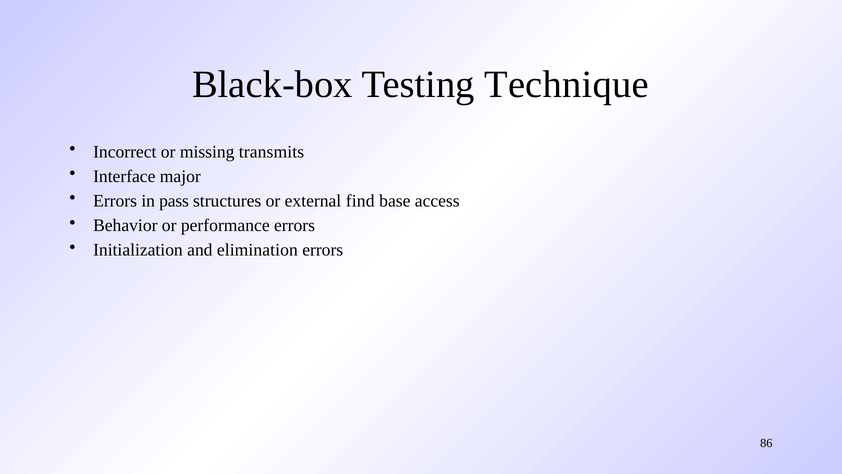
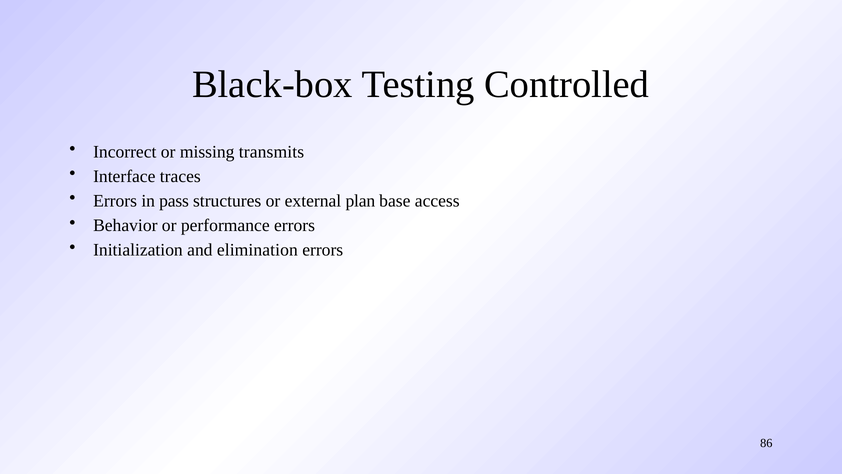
Technique: Technique -> Controlled (567, 84)
major: major -> traces (180, 176)
find: find -> plan (360, 201)
